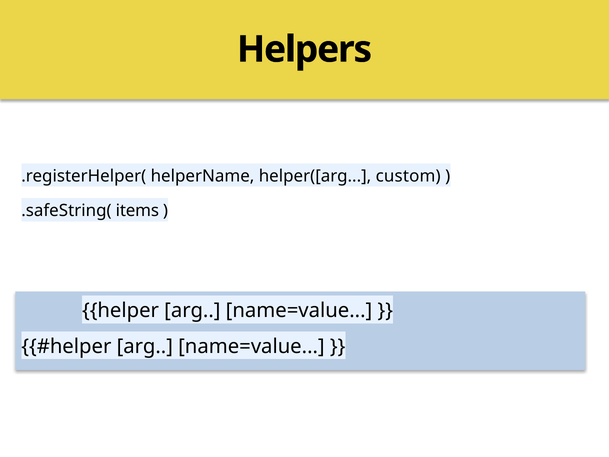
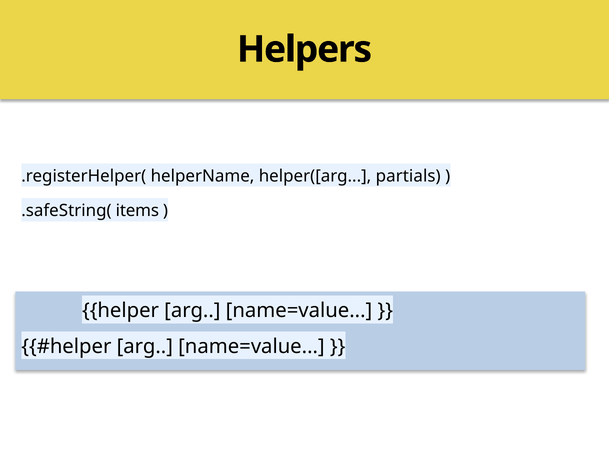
custom: custom -> partials (408, 176)
